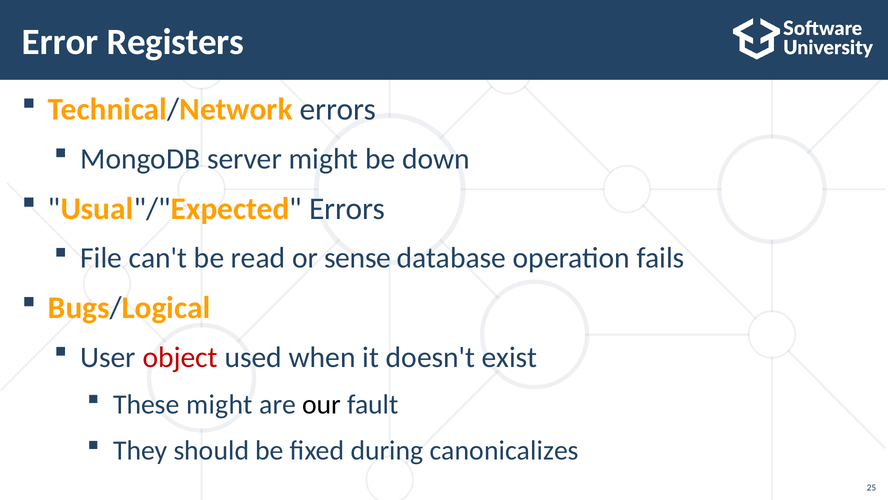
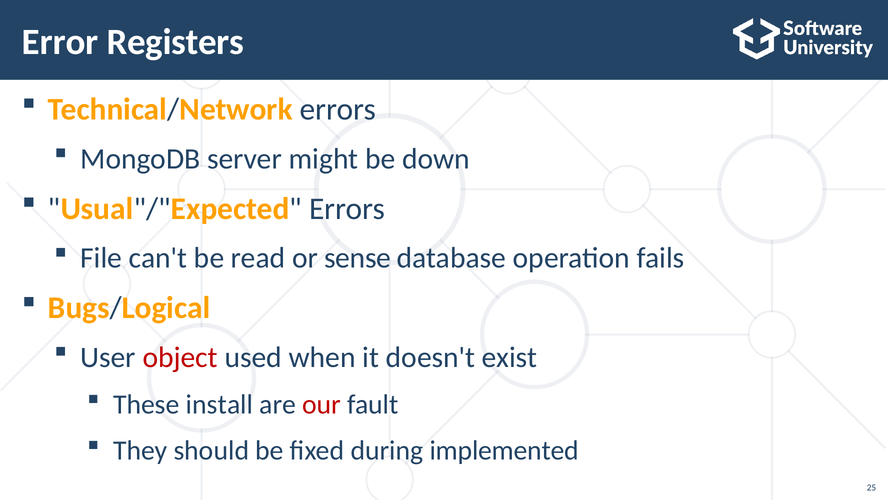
These might: might -> install (220, 404)
our colour: black -> red (322, 404)
canonicalizes: canonicalizes -> implemented (504, 450)
